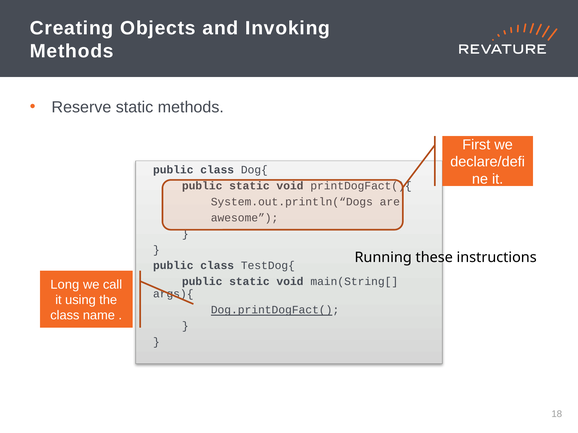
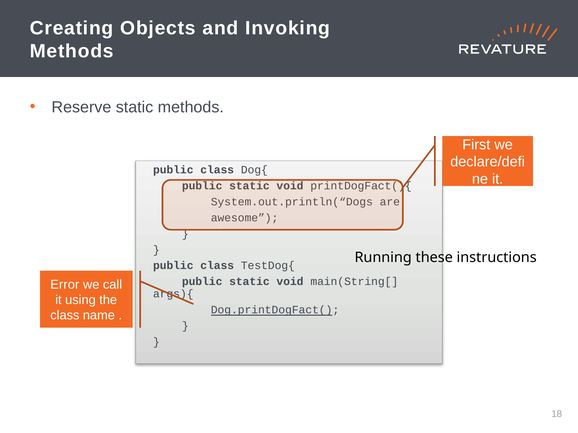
Long: Long -> Error (65, 285)
